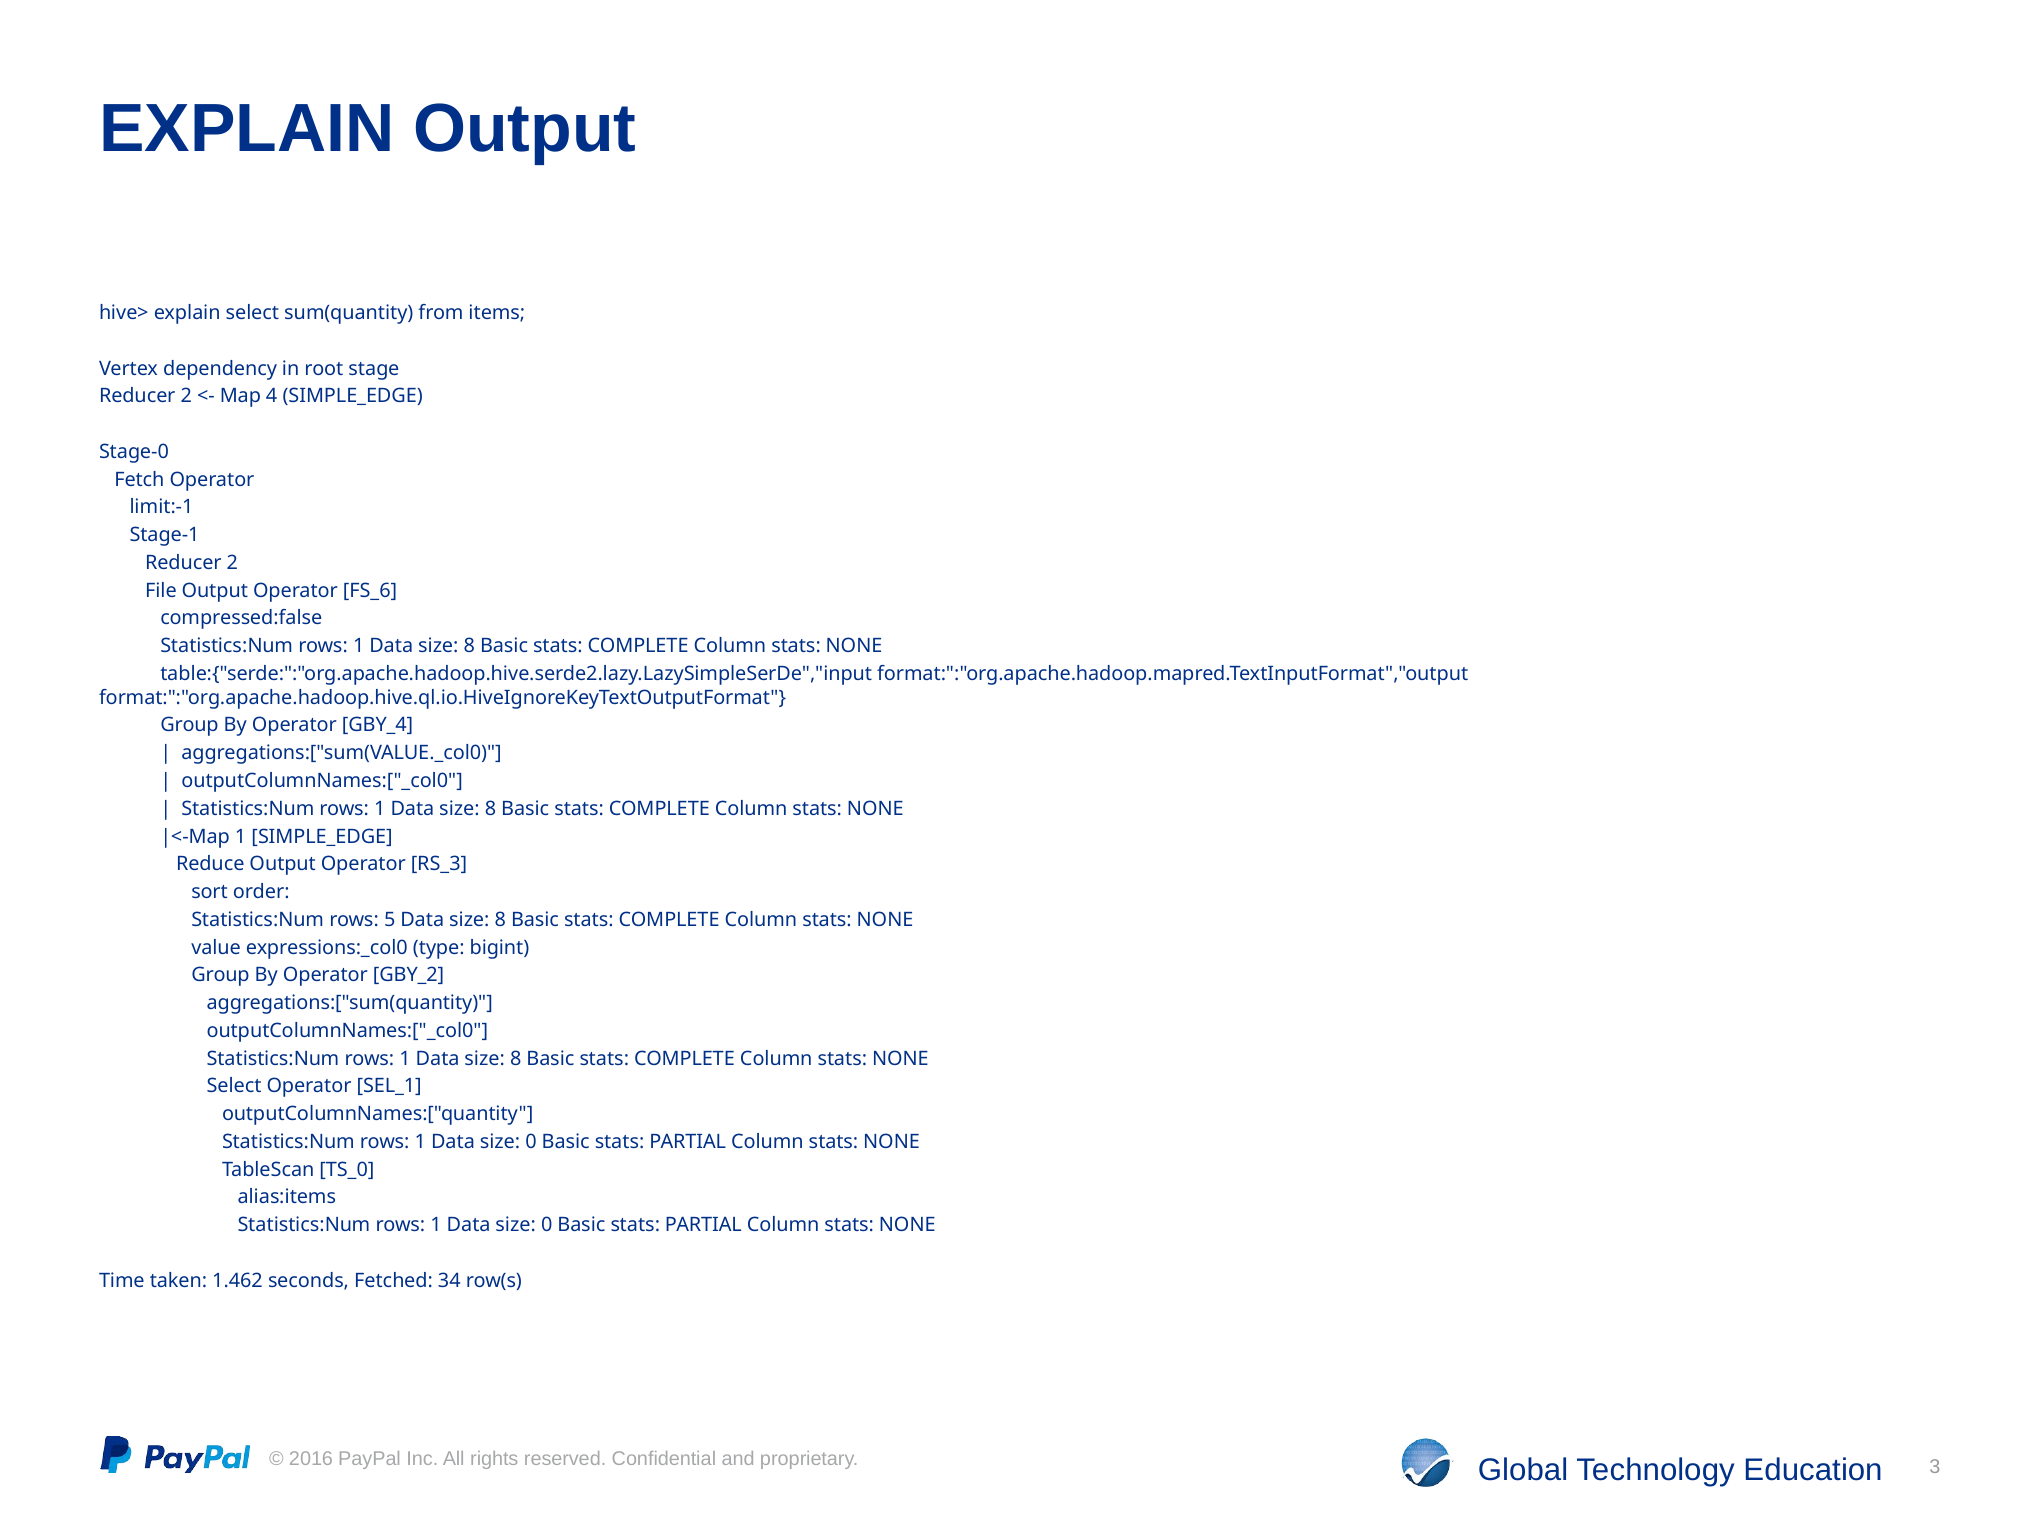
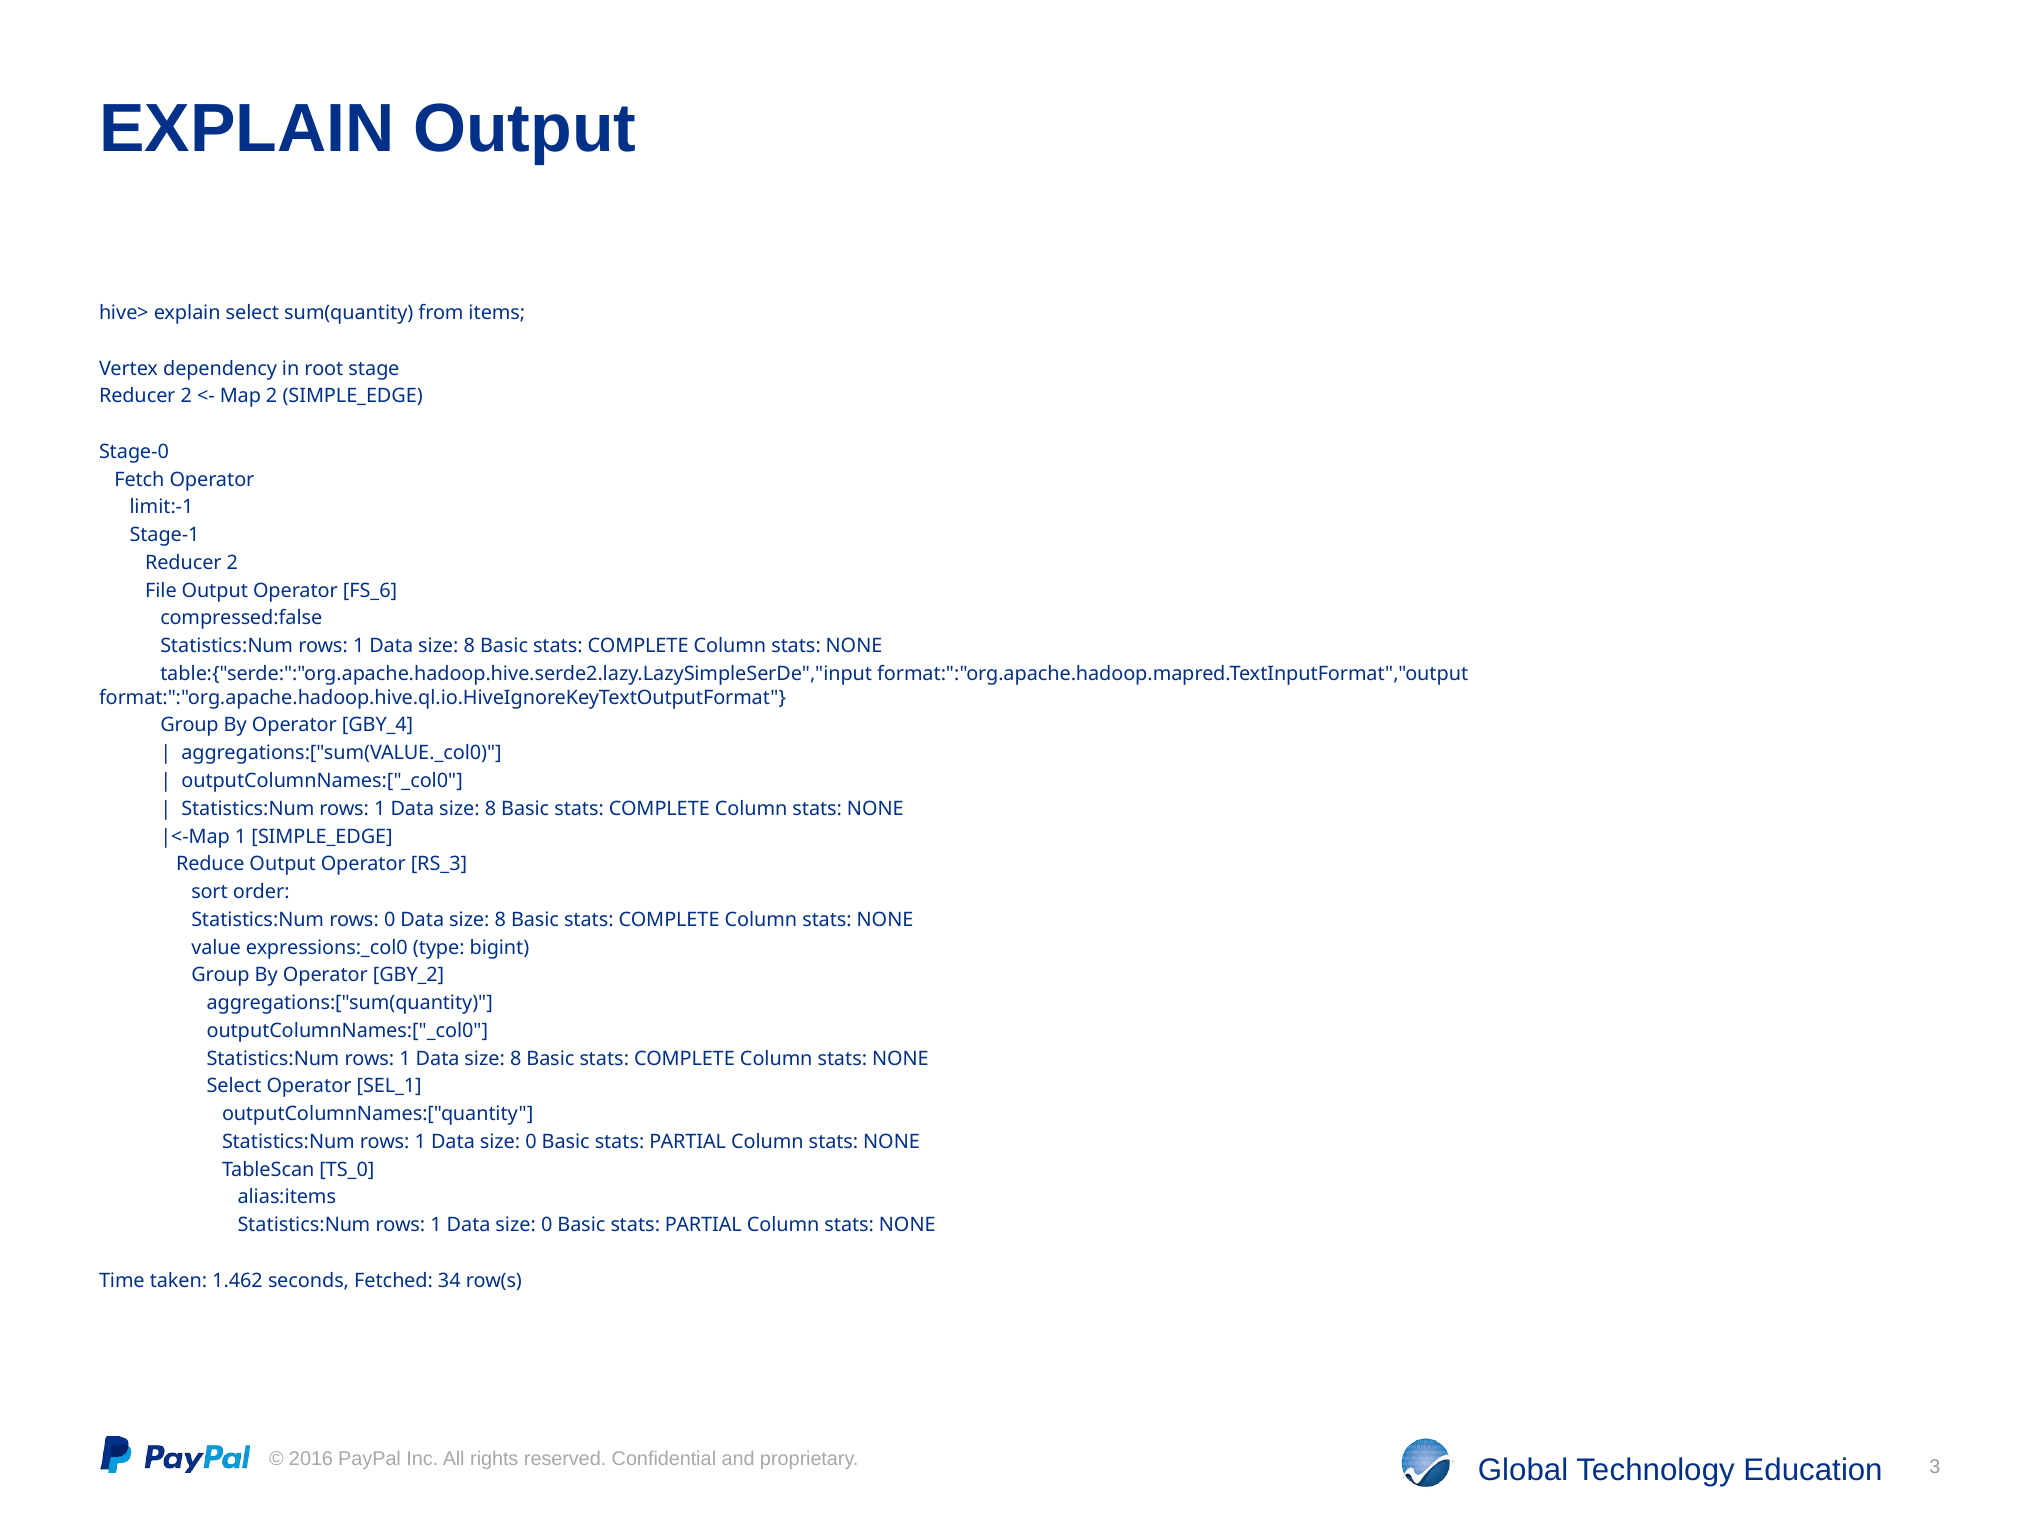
Map 4: 4 -> 2 (272, 396)
rows 5: 5 -> 0 (390, 920)
